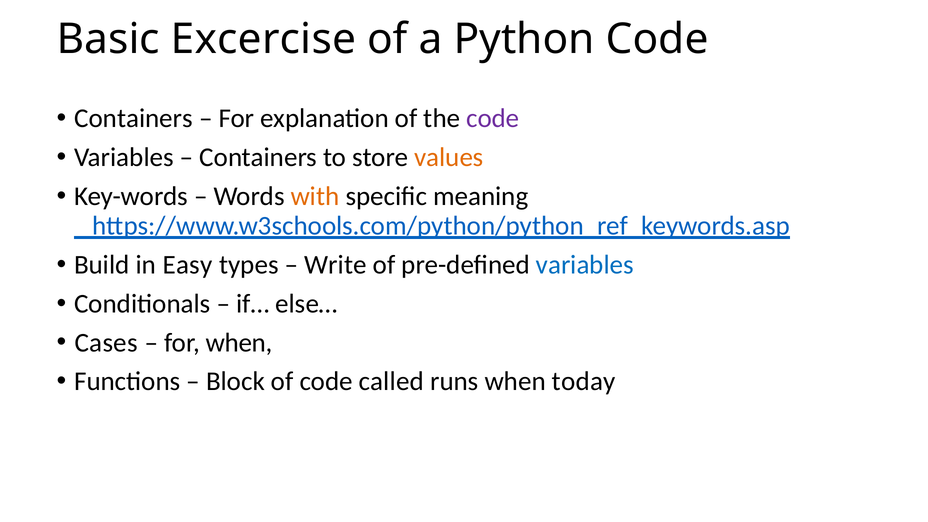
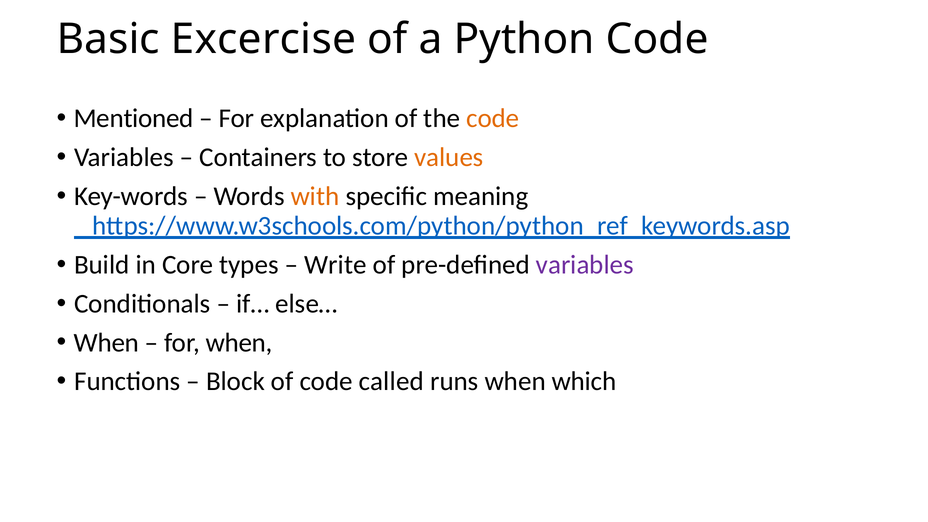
Containers: Containers -> Mentioned (134, 119)
code colour: purple -> orange (493, 119)
Easy: Easy -> Core (188, 265)
variables colour: blue -> purple (585, 265)
Cases: Cases -> When (106, 343)
today: today -> which (584, 381)
